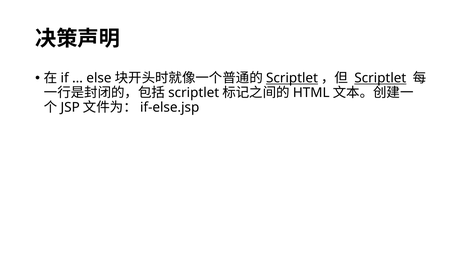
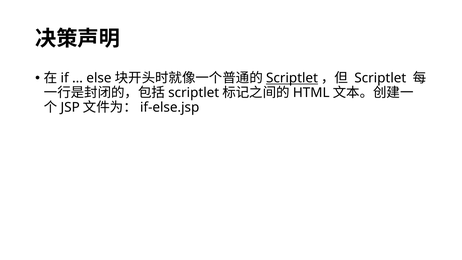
Scriptlet underline: present -> none (380, 78)
